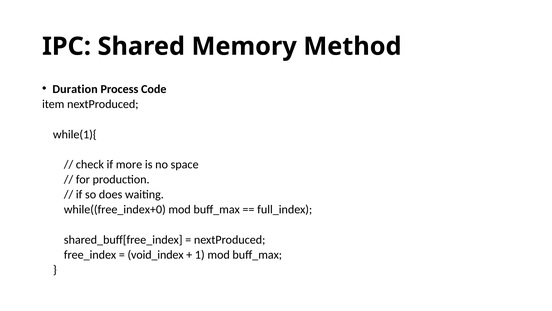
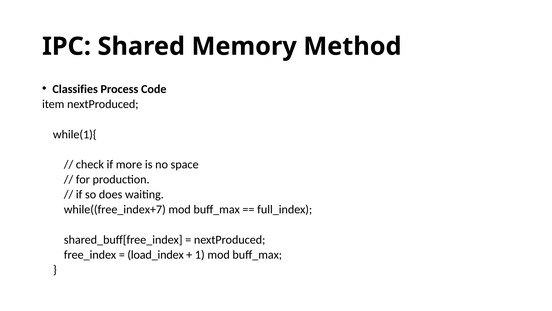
Duration: Duration -> Classifies (75, 89)
while((free_index+0: while((free_index+0 -> while((free_index+7 (115, 209)
void_index: void_index -> load_index (156, 254)
